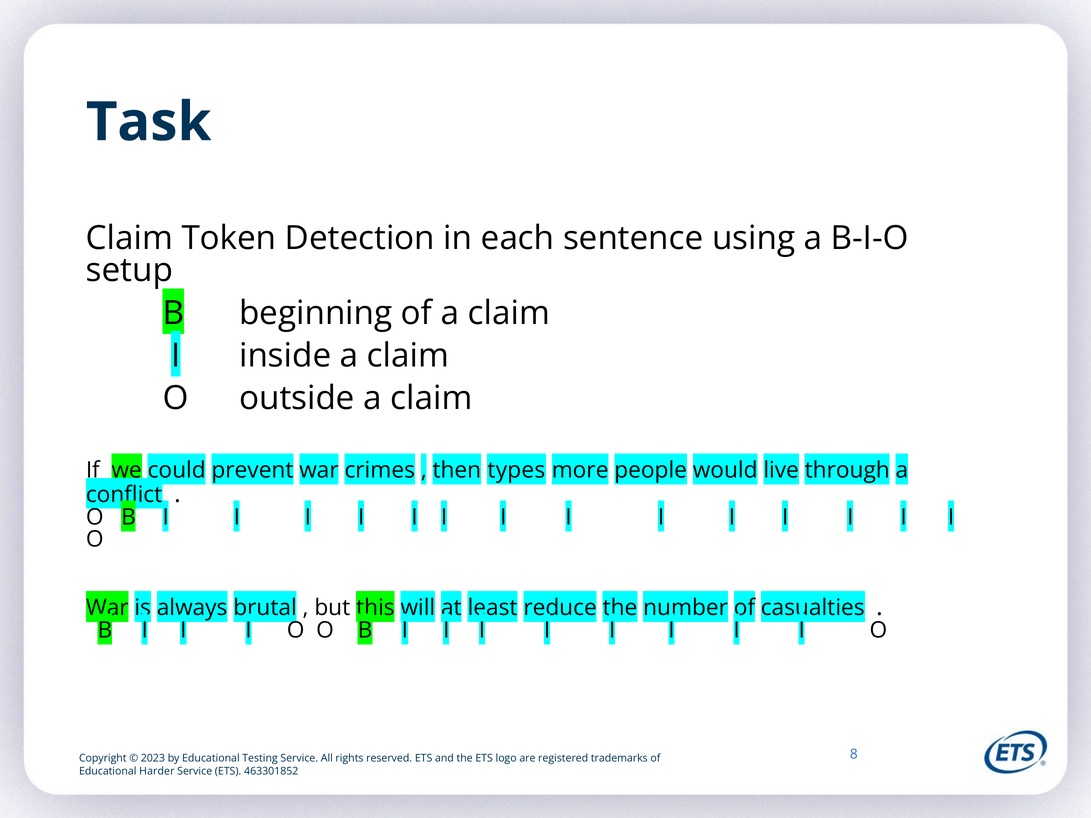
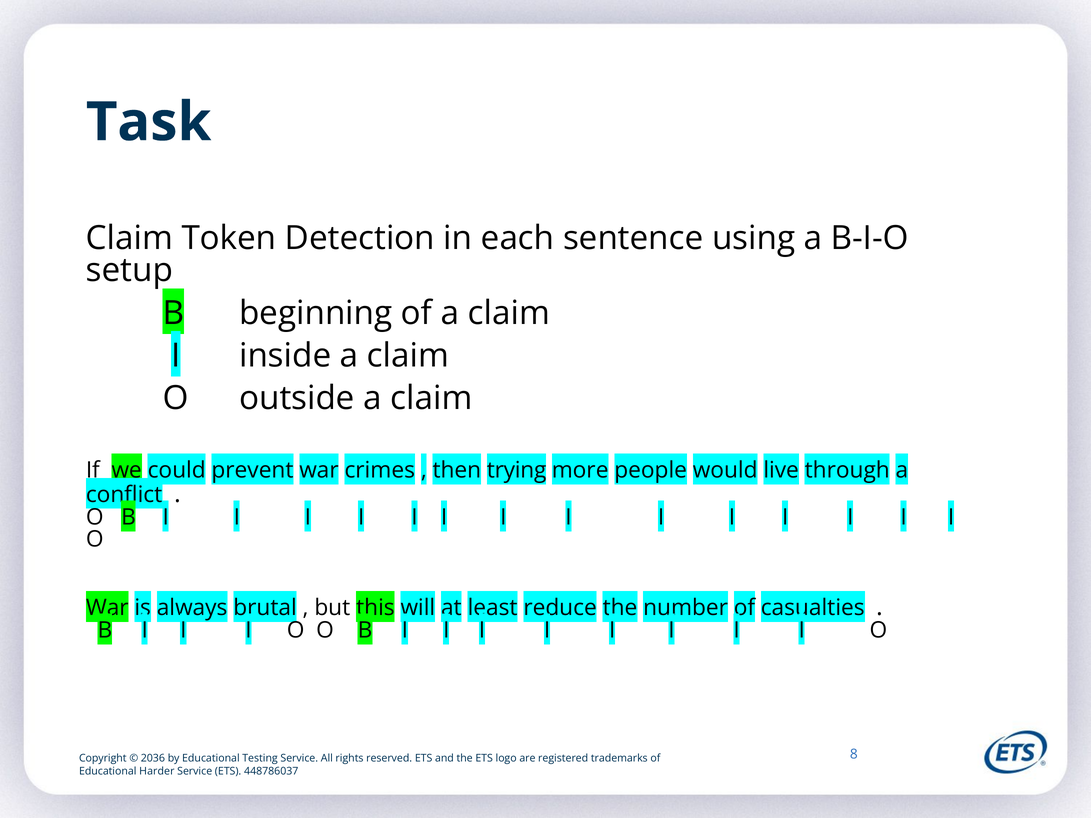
types: types -> trying (517, 470)
2023: 2023 -> 2036 (153, 759)
463301852: 463301852 -> 448786037 (271, 771)
